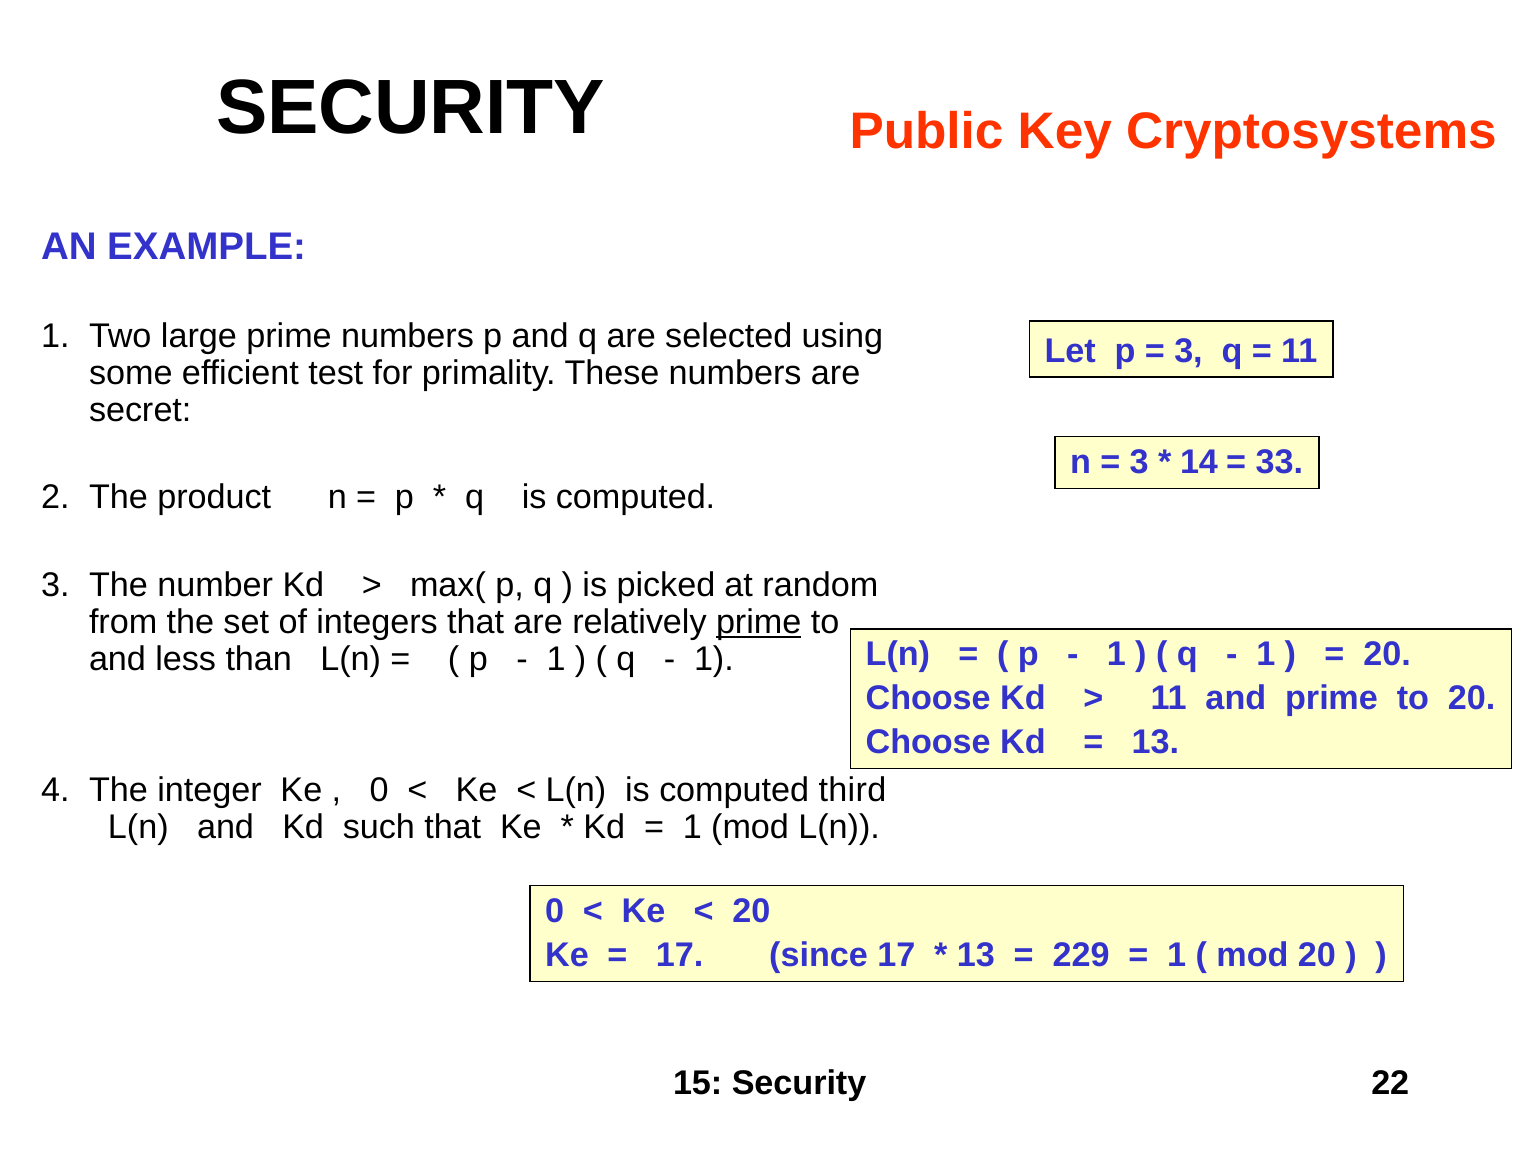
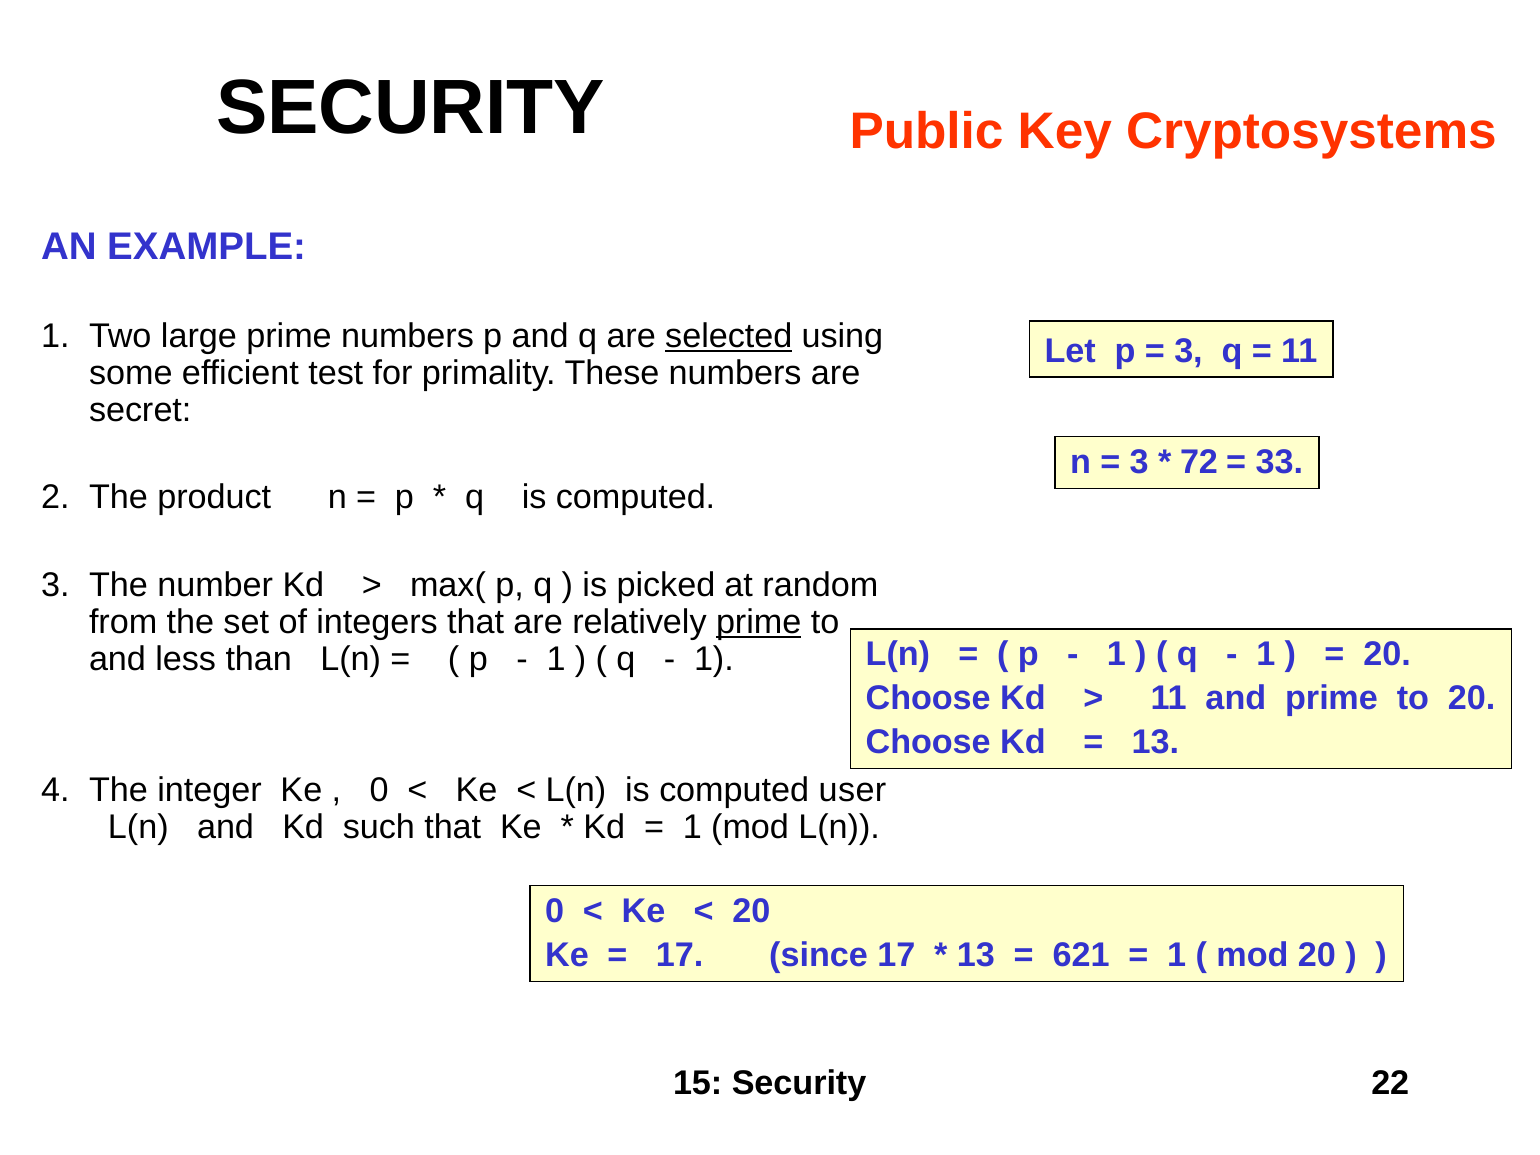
selected underline: none -> present (729, 336)
14: 14 -> 72 (1199, 462)
third: third -> user (852, 790)
229: 229 -> 621 (1081, 955)
